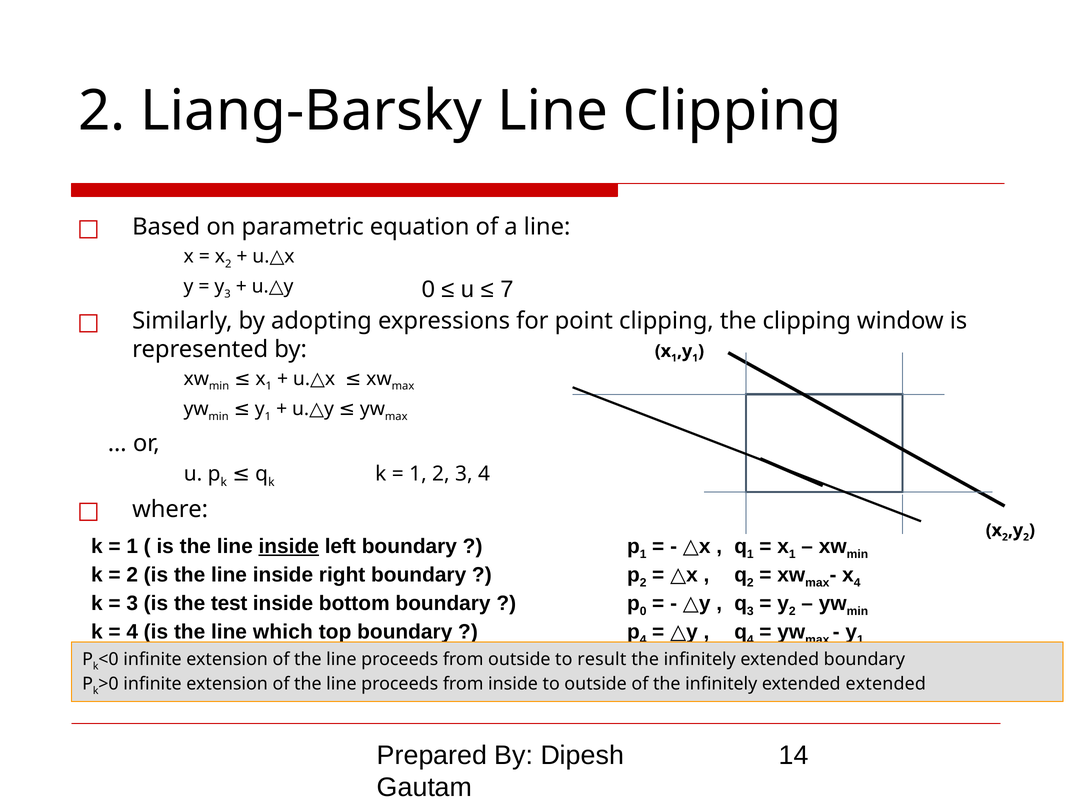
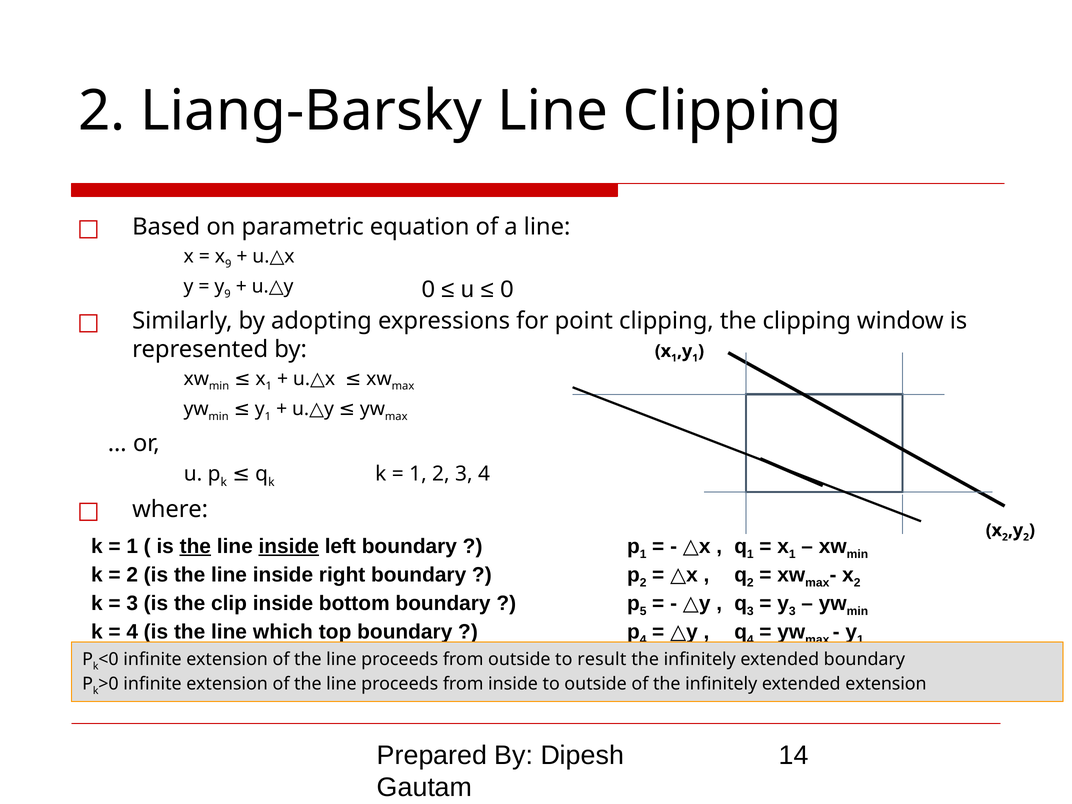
2: 2 -> 9 (228, 264)
7: 7 -> 0 (507, 289)
y 3: 3 -> 9 (228, 294)
the underline: none -> present (195, 546)
4: 4 -> 2 (857, 583)
test: test -> clip (229, 603)
0: 0 -> 5 (643, 611)
y 2: 2 -> 3 (792, 611)
extended extended: extended -> extension (886, 684)
